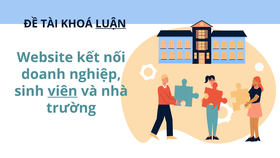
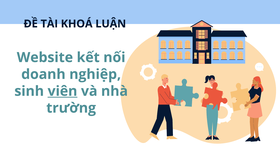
LUẬN underline: present -> none (111, 24)
